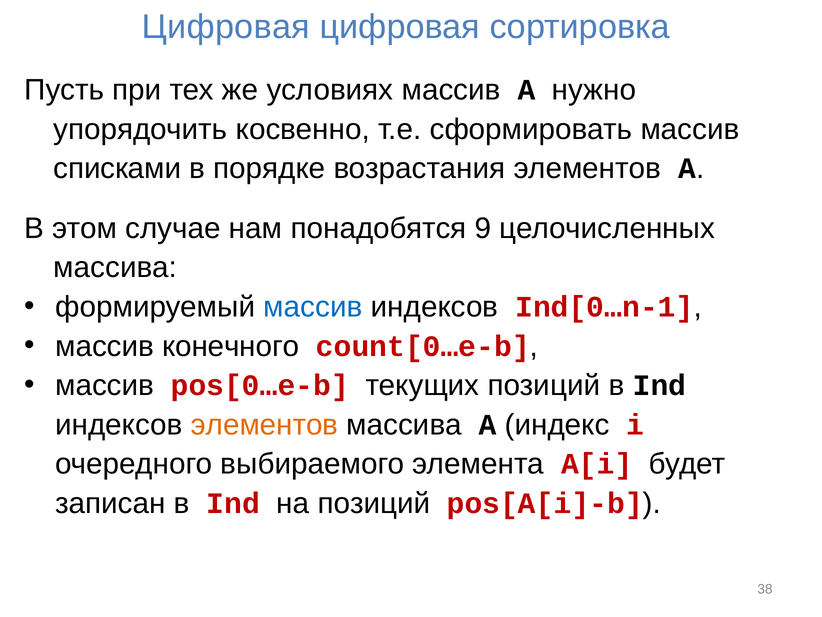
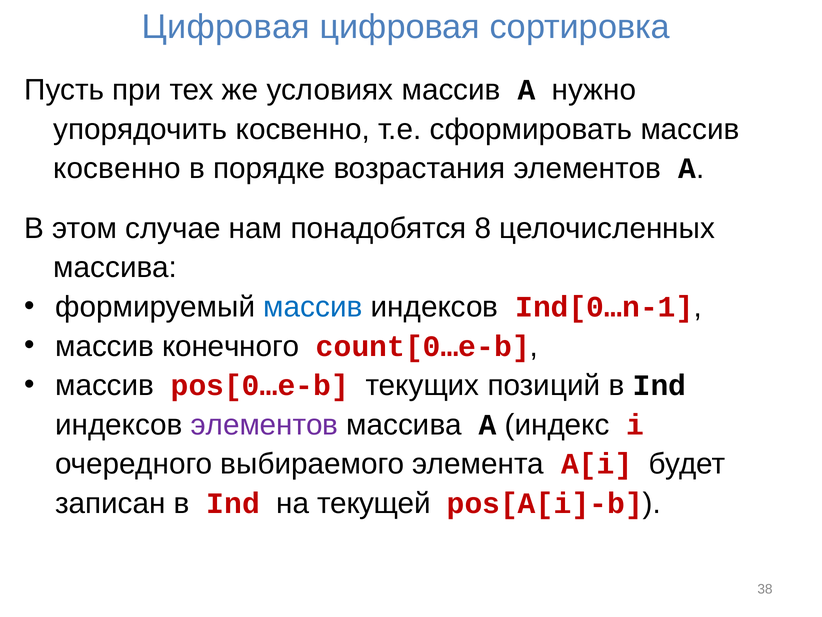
списками: списками -> косвенно (117, 168)
9: 9 -> 8 (483, 228)
элементов colour: orange -> purple (265, 424)
на позиций: позиций -> текущей (374, 503)
